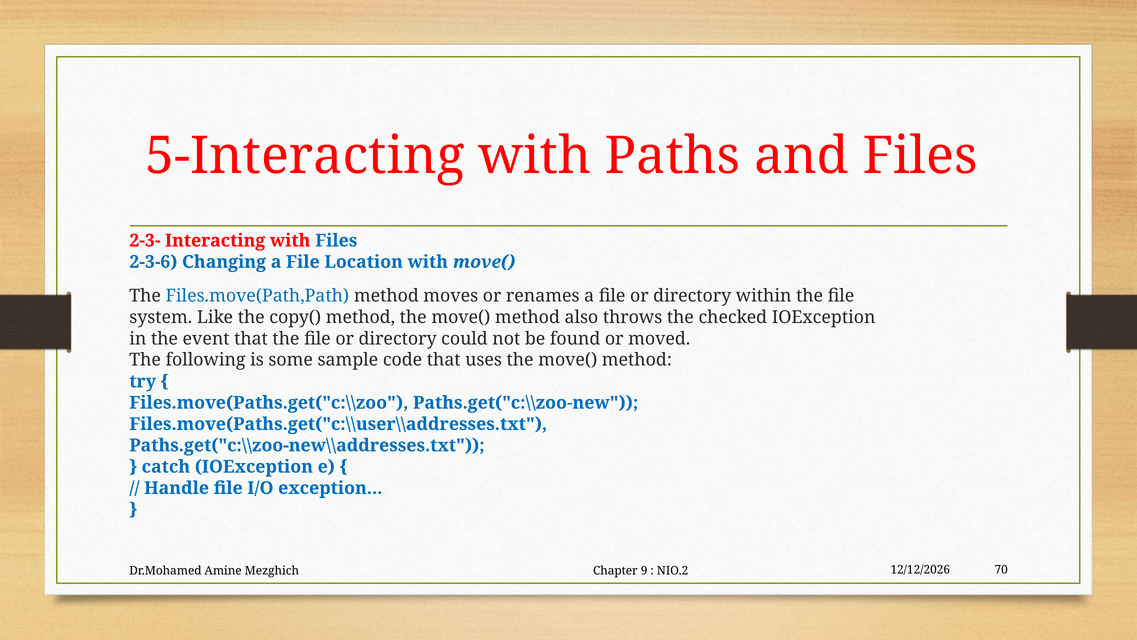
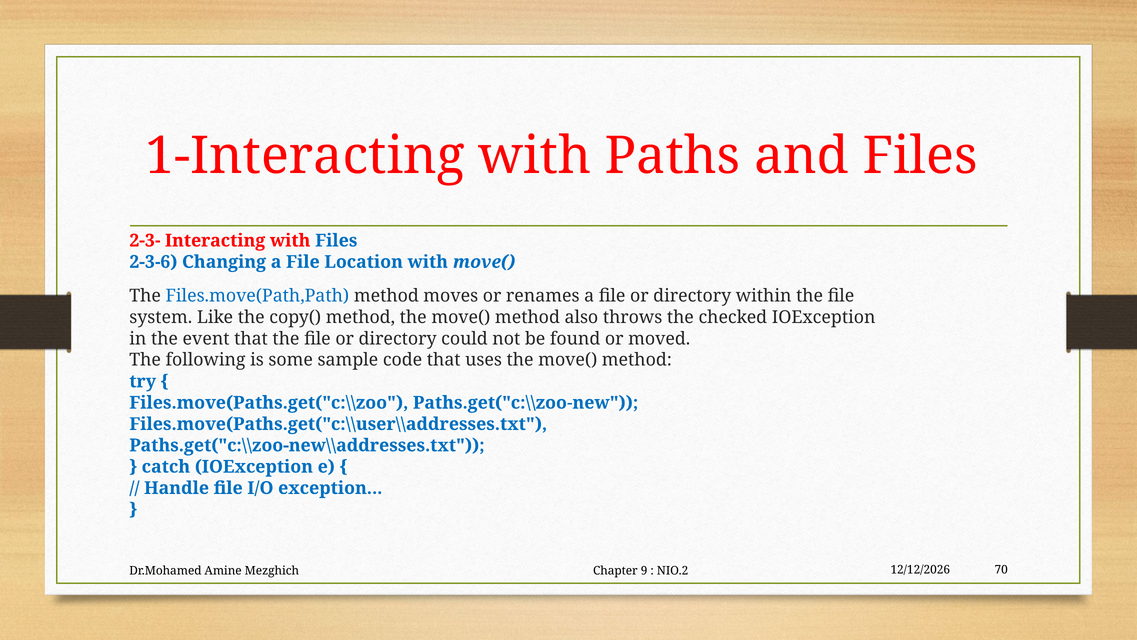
5-Interacting: 5-Interacting -> 1-Interacting (305, 156)
